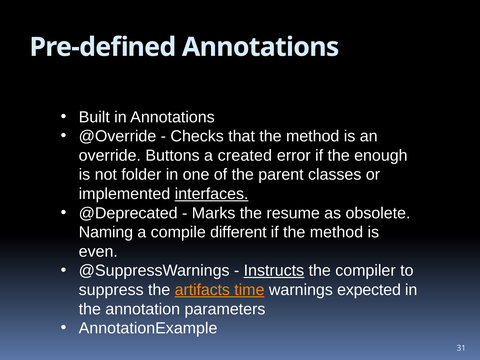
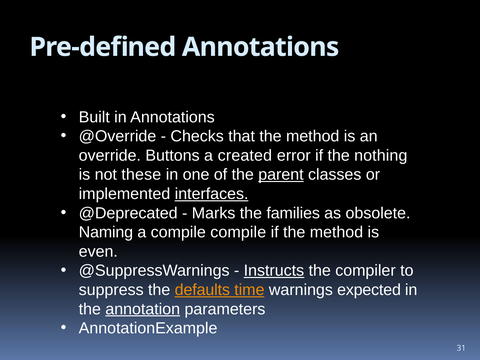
enough: enough -> nothing (381, 155)
folder: folder -> these (141, 175)
parent underline: none -> present (281, 175)
resume: resume -> families (293, 213)
compile different: different -> compile (238, 232)
artifacts: artifacts -> defaults (202, 290)
annotation underline: none -> present (143, 309)
